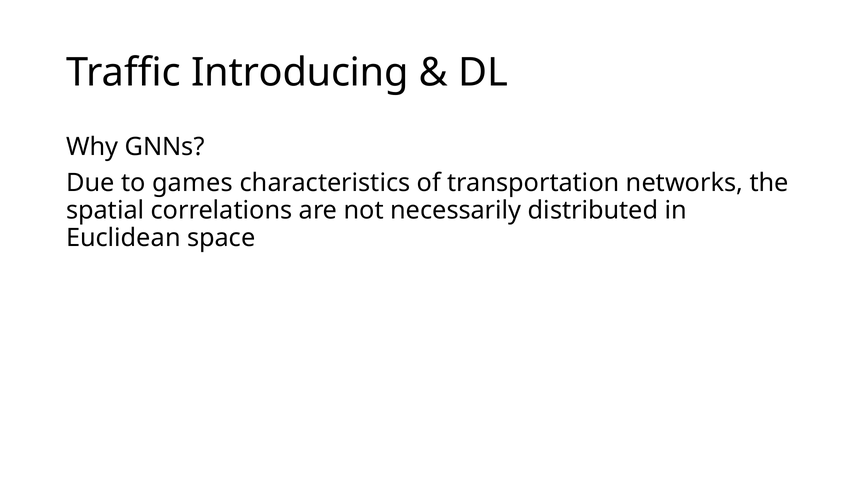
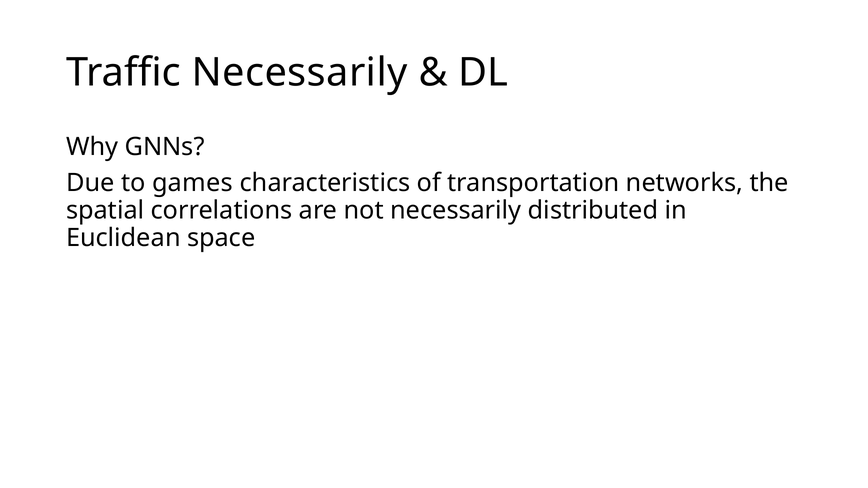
Traffic Introducing: Introducing -> Necessarily (300, 73)
